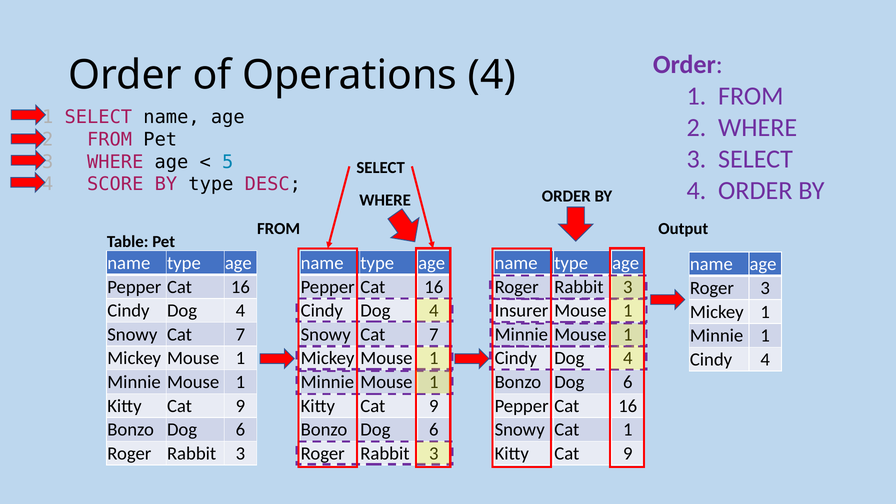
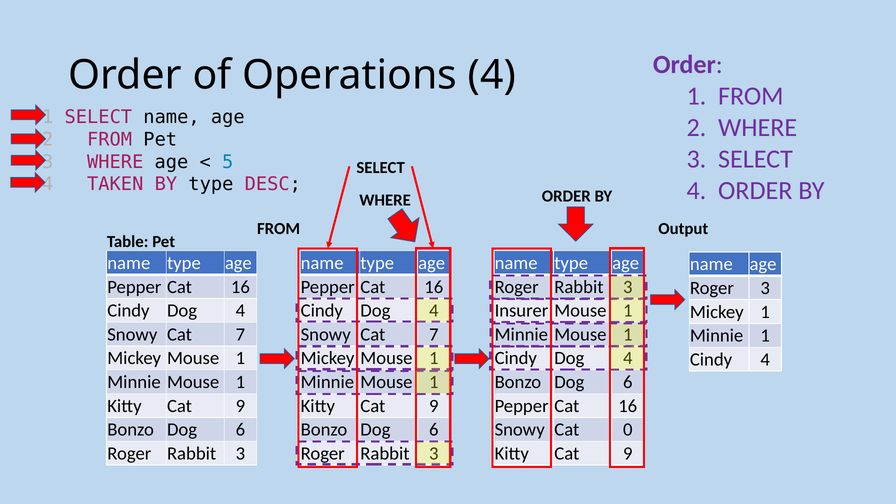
SCORE: SCORE -> TAKEN (115, 184)
Cat 1: 1 -> 0 (628, 430)
